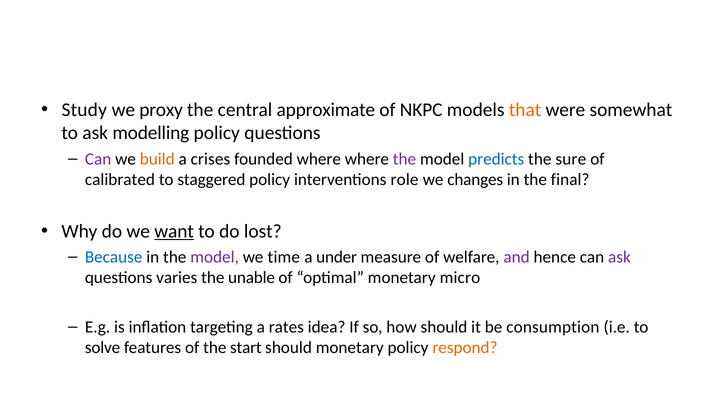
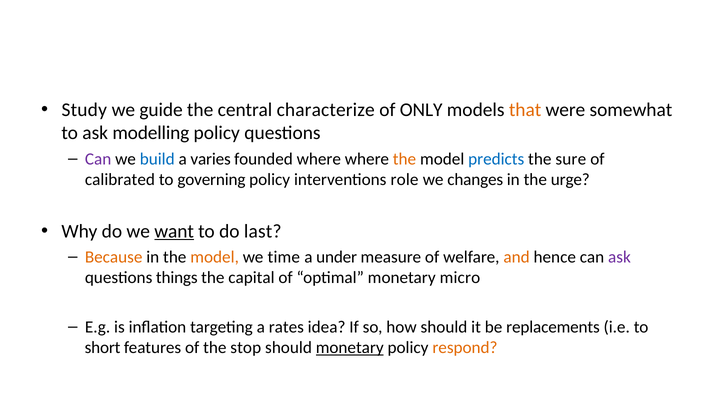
proxy: proxy -> guide (161, 110)
approximate: approximate -> characterize (326, 110)
NKPC: NKPC -> ONLY (421, 110)
build colour: orange -> blue (157, 159)
crises: crises -> varies (211, 159)
the colour: purple -> orange (404, 159)
staggered: staggered -> governing (211, 180)
final: final -> urge (570, 180)
lost: lost -> last (263, 231)
Because colour: blue -> orange (114, 257)
model colour: purple -> orange (215, 257)
and colour: purple -> orange (517, 257)
varies: varies -> things (177, 278)
unable: unable -> capital (251, 278)
consumption: consumption -> replacements (553, 328)
solve: solve -> short (103, 348)
start: start -> stop (246, 348)
monetary underline: none -> present (350, 348)
